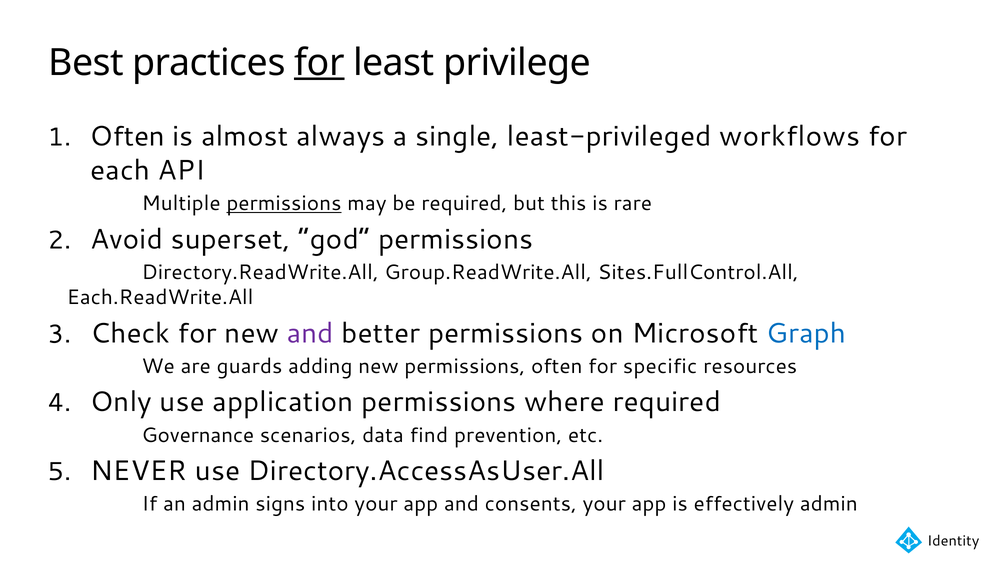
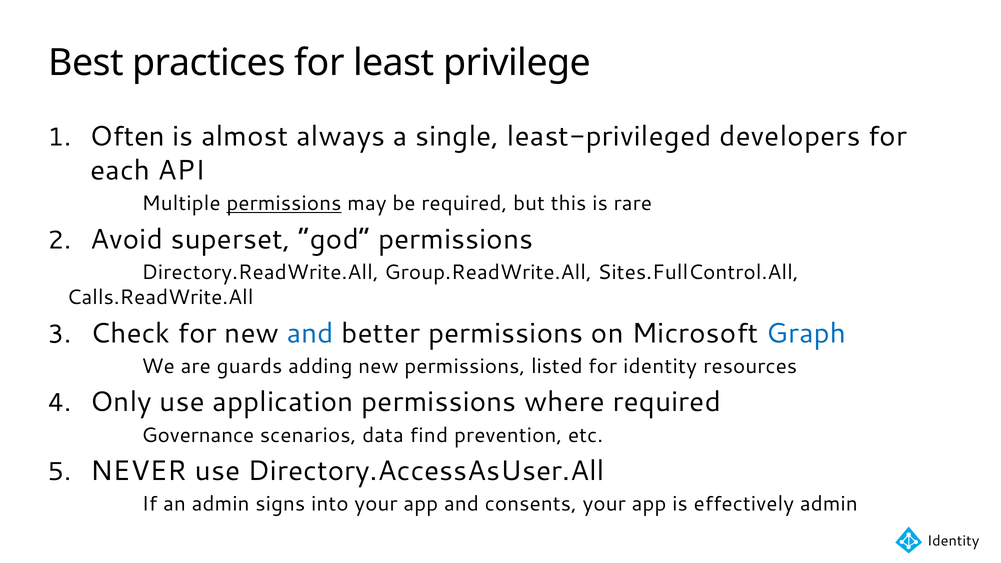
for underline: present -> none (319, 63)
workflows: workflows -> developers (790, 137)
Each.ReadWrite.All: Each.ReadWrite.All -> Calls.ReadWrite.All (160, 297)
and colour: purple -> blue (310, 333)
permissions often: often -> listed (557, 366)
for specific: specific -> identity (660, 366)
